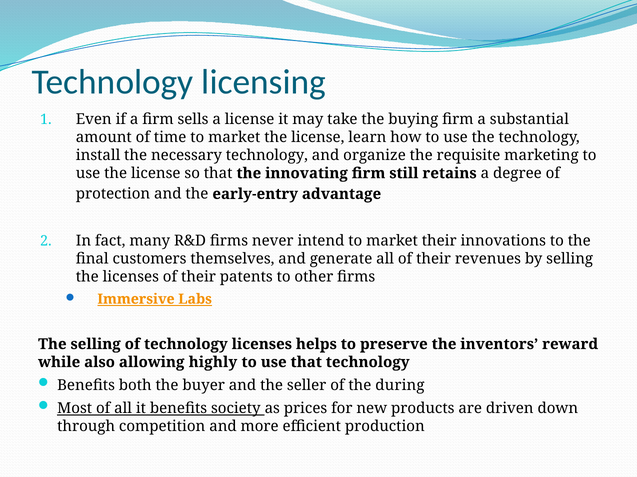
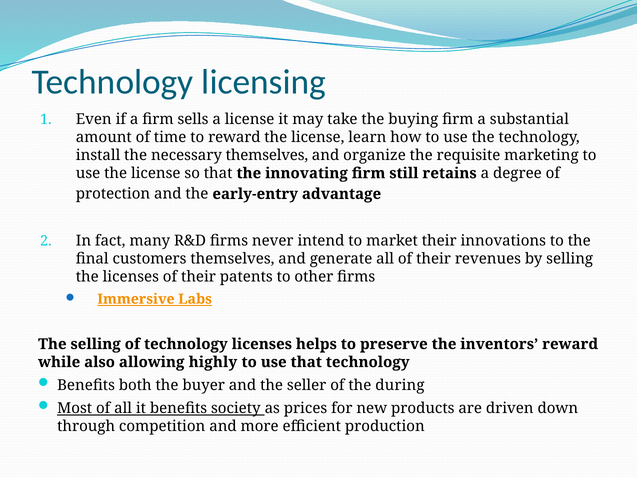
time to market: market -> reward (234, 137)
necessary technology: technology -> themselves (267, 155)
